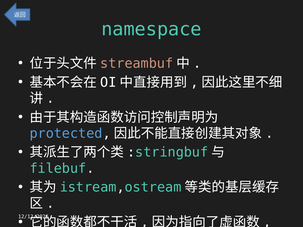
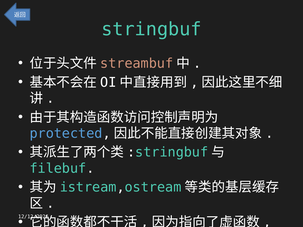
namespace: namespace -> stringbuf (151, 29)
